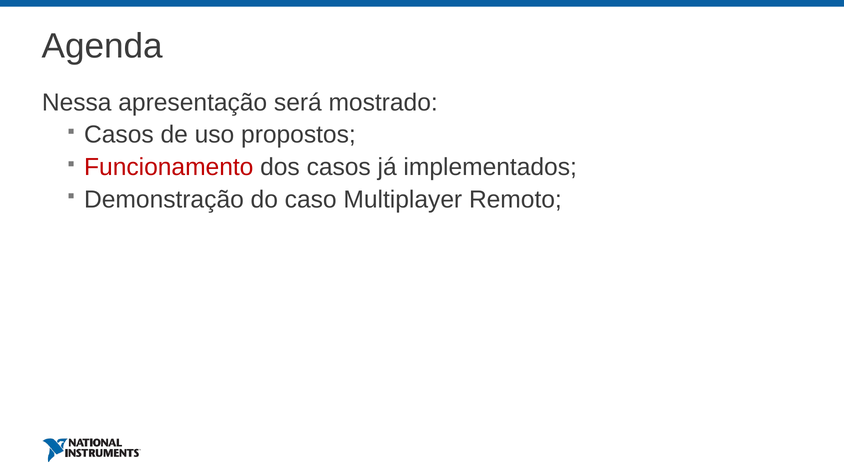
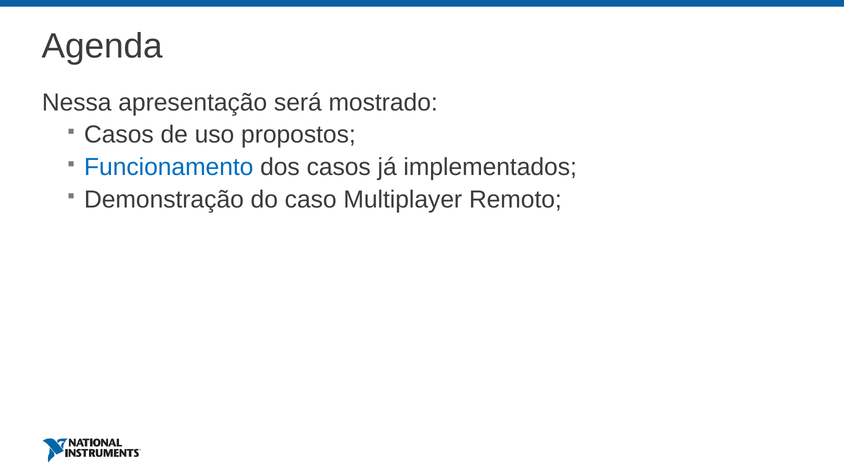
Funcionamento colour: red -> blue (169, 167)
